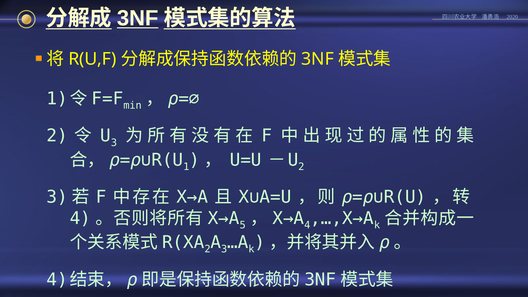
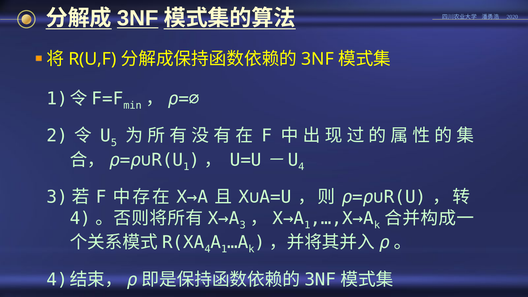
3: 3 -> 5 (114, 143)
2: 2 -> 4 (301, 167)
5: 5 -> 3 (243, 225)
4: 4 -> 1 (307, 225)
2: 2 -> 4 (208, 249)
3: 3 -> 1 (224, 249)
